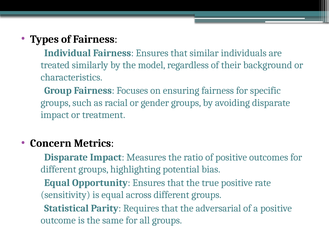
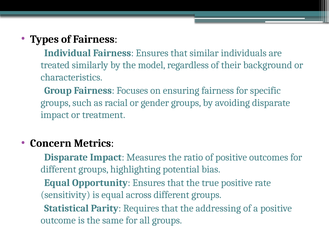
adversarial: adversarial -> addressing (218, 208)
